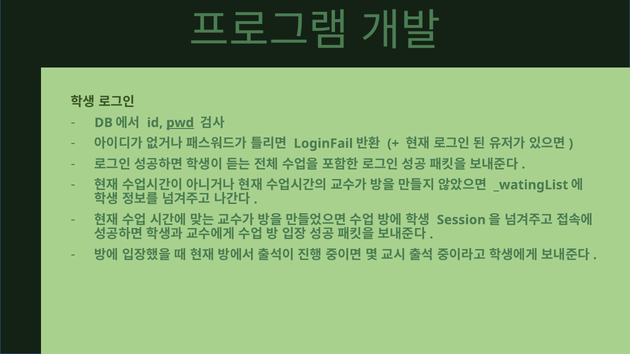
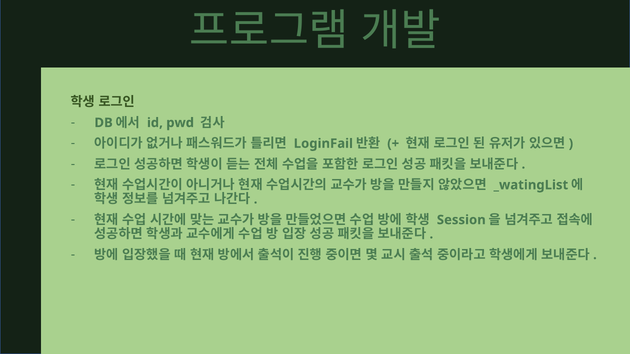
pwd underline: present -> none (180, 123)
